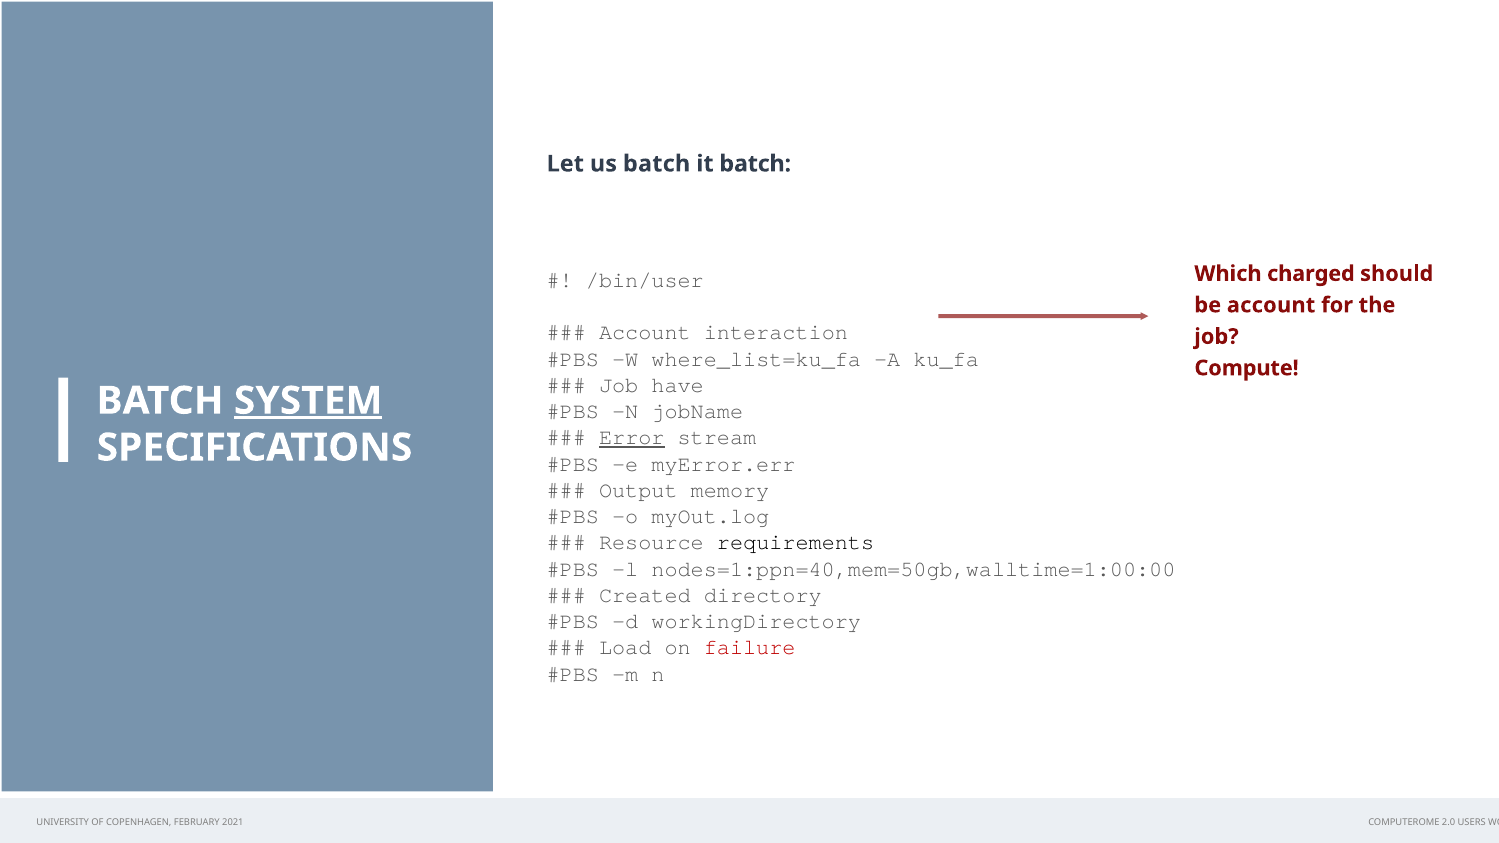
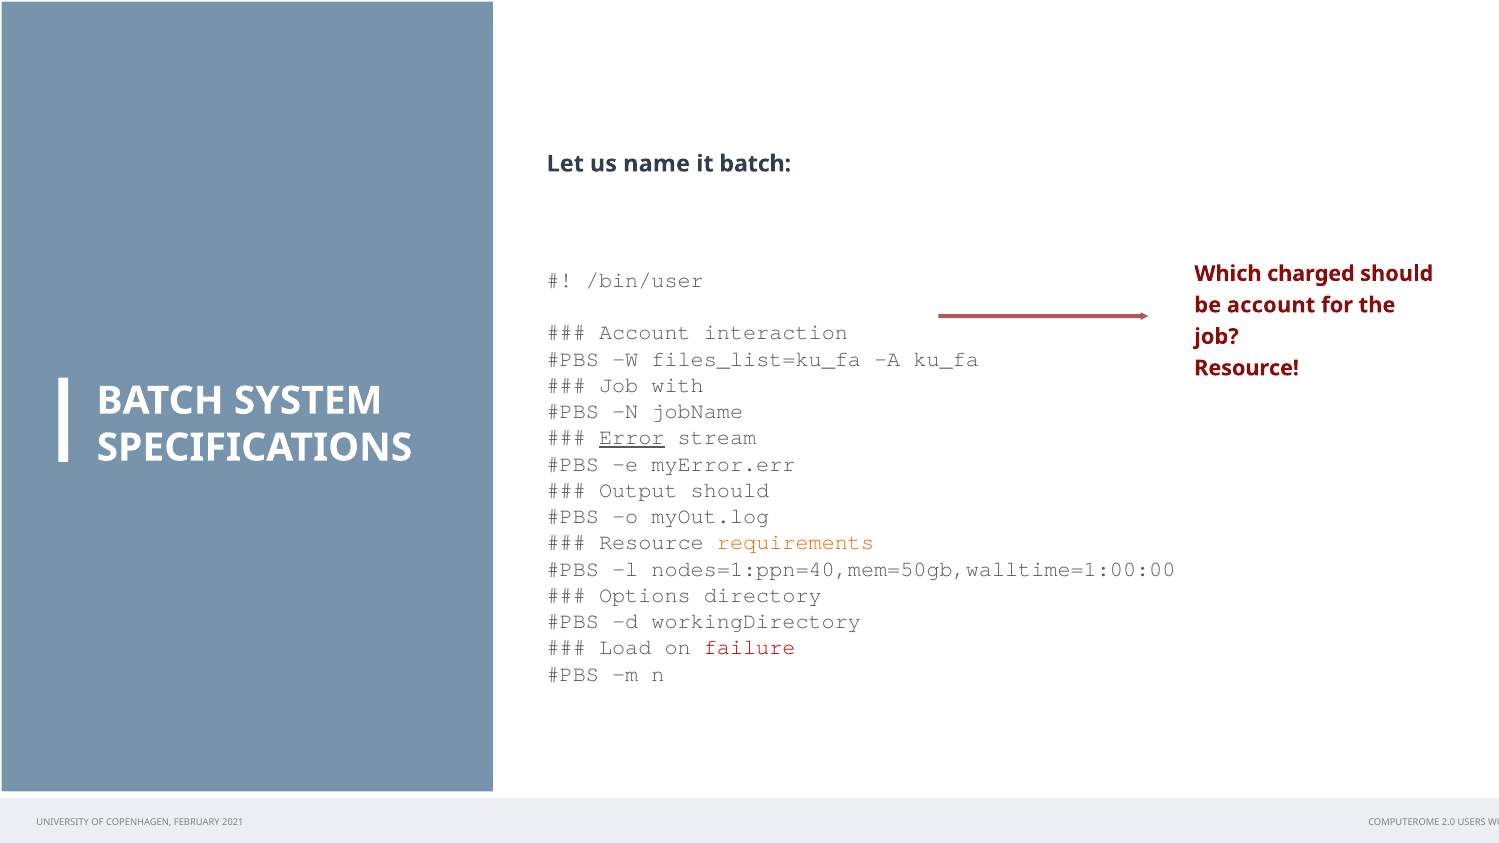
us batch: batch -> name (657, 164)
where_list=ku_fa: where_list=ku_fa -> files_list=ku_fa (756, 359)
Compute: Compute -> Resource (1247, 368)
have: have -> with (678, 385)
SYSTEM underline: present -> none (308, 401)
Output memory: memory -> should (730, 490)
requirements colour: black -> orange (796, 543)
Created: Created -> Options (645, 596)
